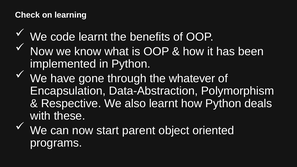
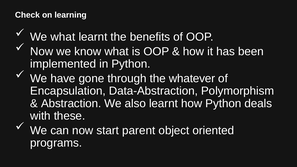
We code: code -> what (63, 37)
Respective: Respective -> Abstraction (71, 103)
